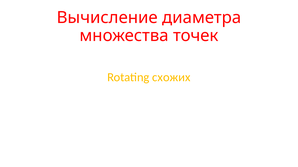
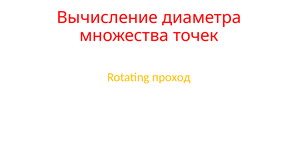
схожих: схожих -> проход (171, 78)
